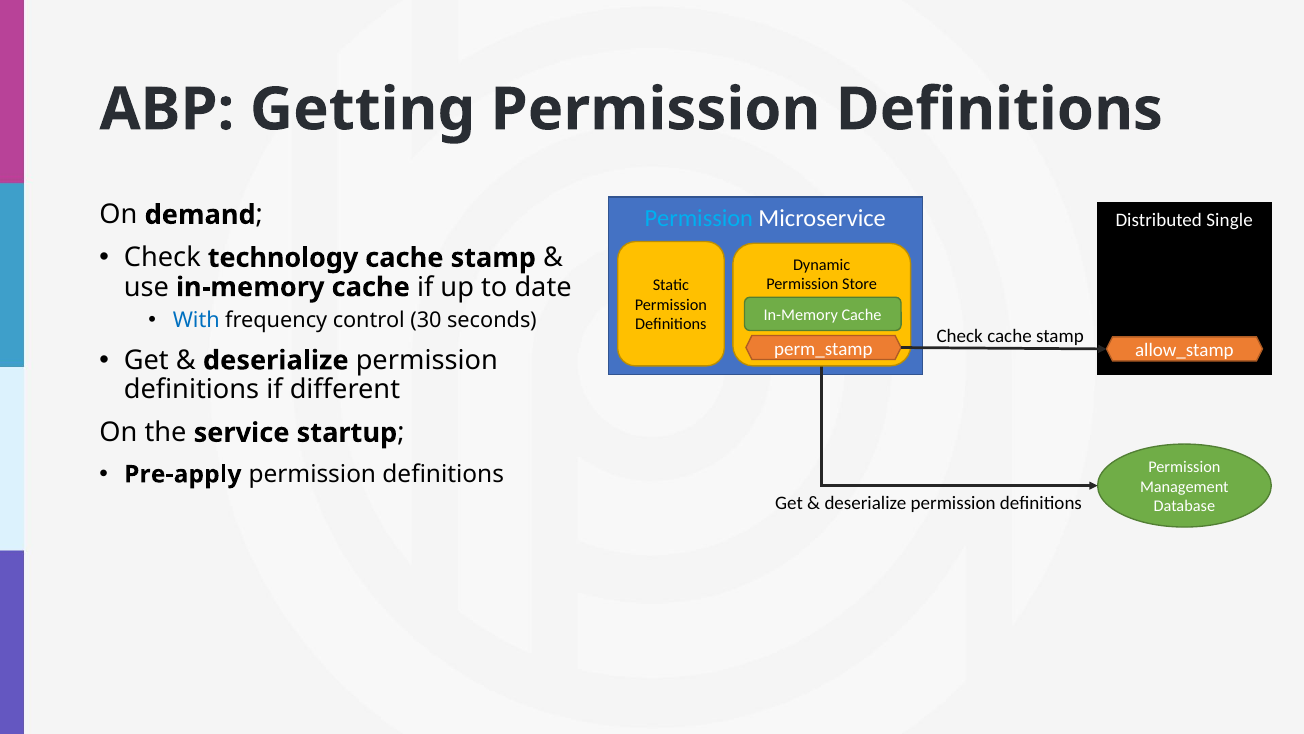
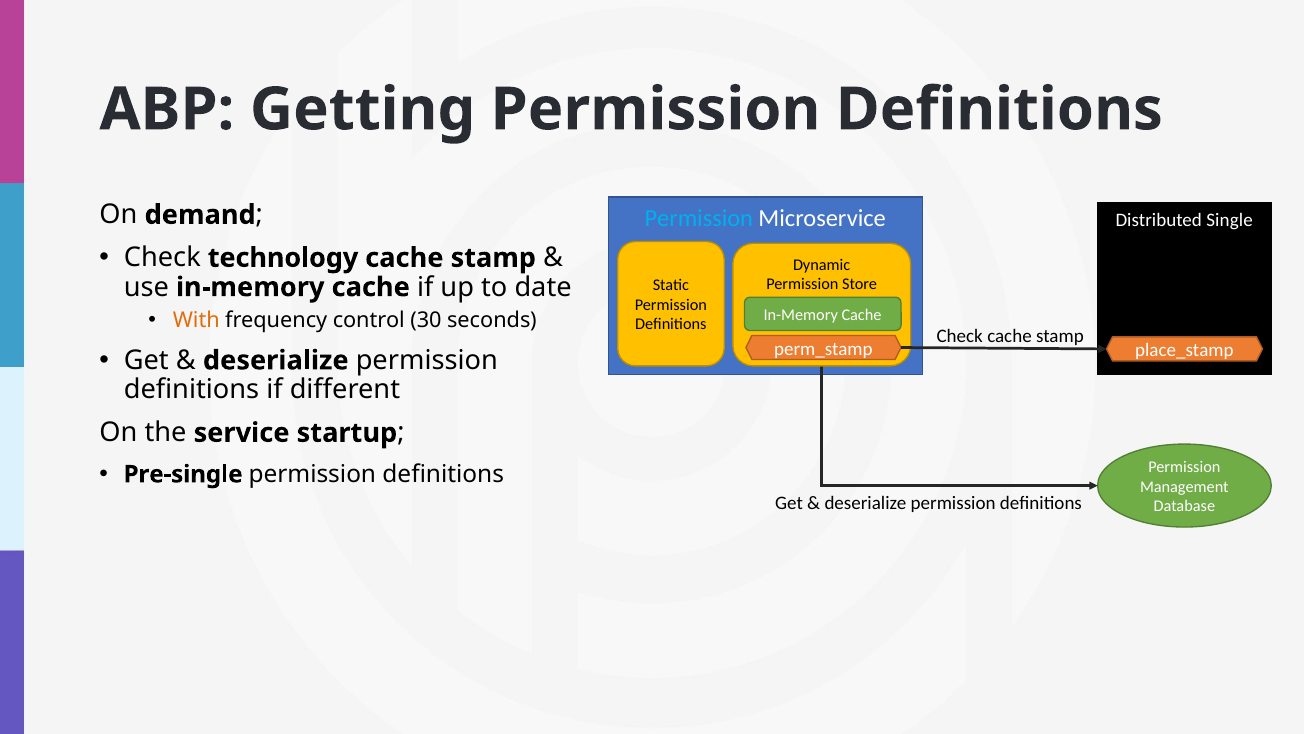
With colour: blue -> orange (196, 320)
allow_stamp: allow_stamp -> place_stamp (1184, 350)
Pre-apply: Pre-apply -> Pre-single (183, 474)
